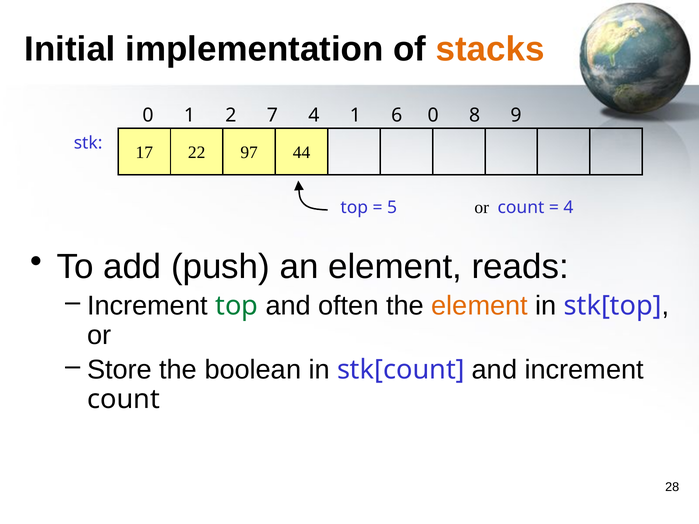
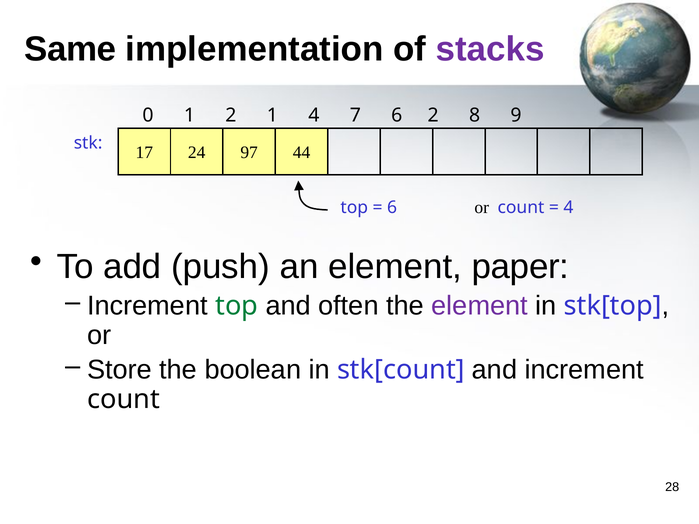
Initial: Initial -> Same (70, 49)
stacks colour: orange -> purple (490, 49)
2 7: 7 -> 1 (272, 115)
4 1: 1 -> 7 (355, 115)
6 0: 0 -> 2 (433, 115)
22: 22 -> 24 (197, 153)
5: 5 -> 6 (392, 207)
reads: reads -> paper (520, 267)
element colour: orange -> purple (480, 306)
